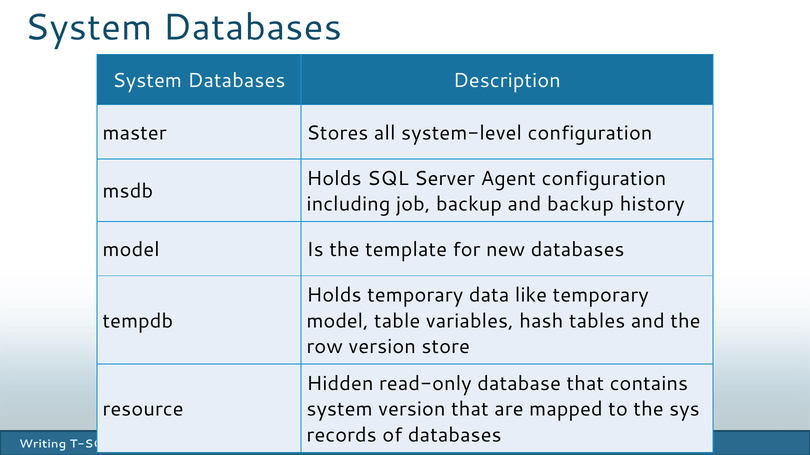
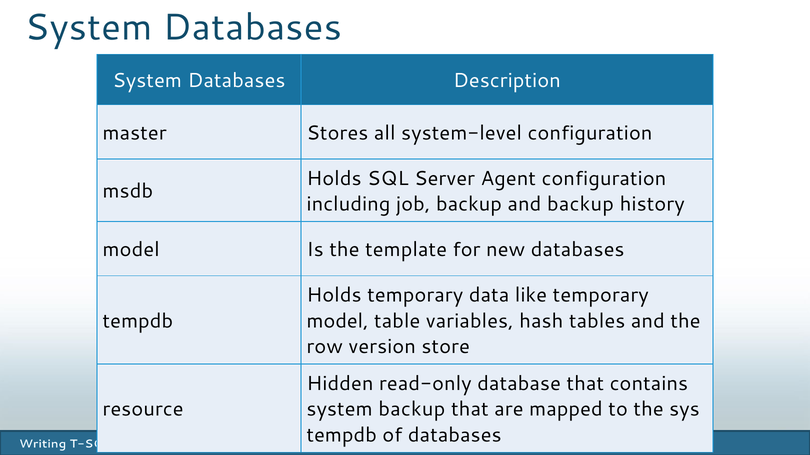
system version: version -> backup (412, 410)
records: records -> tempdb (342, 435)
